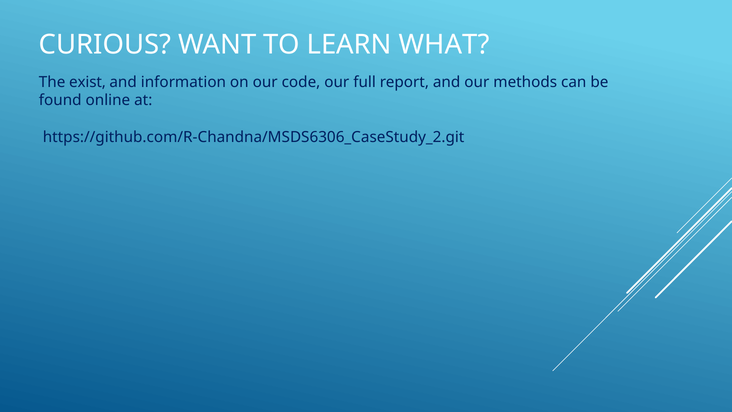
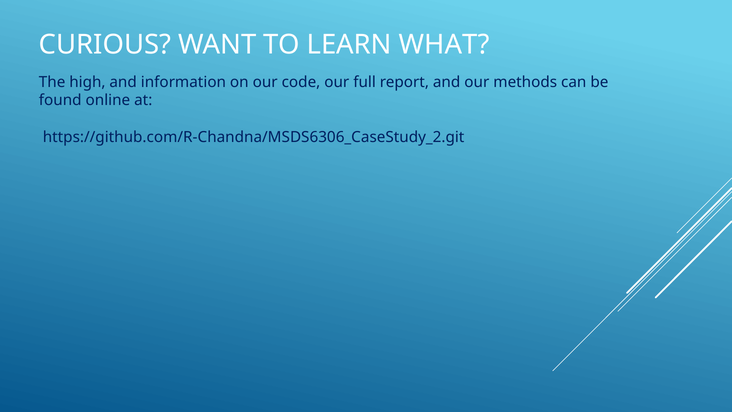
exist: exist -> high (87, 82)
